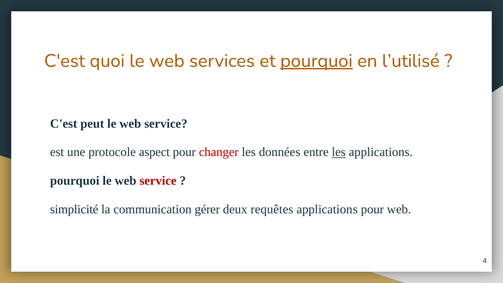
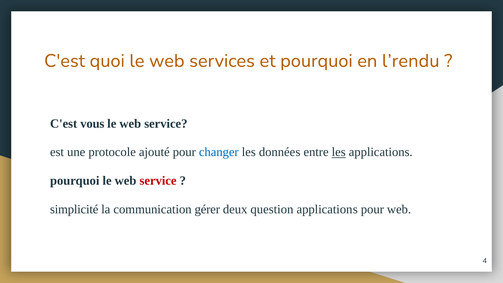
pourquoi underline: present -> none (316, 61)
l’utilisé: l’utilisé -> l’rendu (411, 61)
peut: peut -> vous (92, 124)
aspect: aspect -> ajouté (154, 152)
changer colour: red -> blue (219, 152)
requêtes: requêtes -> question (272, 209)
